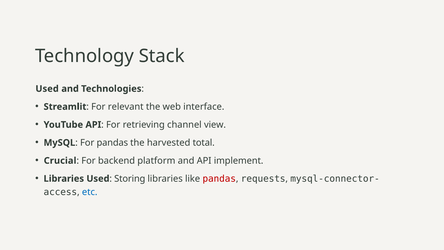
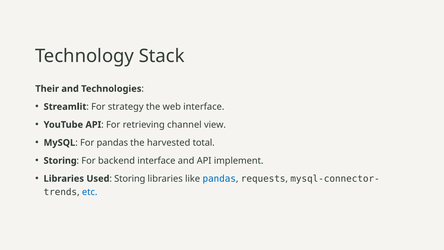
Used: Used -> Their (47, 89)
relevant: relevant -> strategy (126, 107)
Crucial: Crucial -> Storing (60, 161)
backend platform: platform -> interface (156, 161)
pandas colour: red -> blue (219, 178)
access: access -> trends (60, 192)
